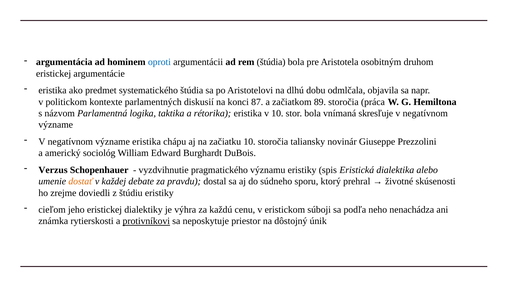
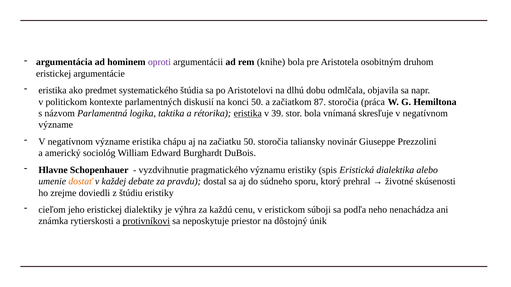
oproti colour: blue -> purple (159, 62)
rem štúdia: štúdia -> knihe (271, 62)
konci 87: 87 -> 50 (257, 102)
89: 89 -> 87 (320, 102)
eristika underline: none -> present (248, 114)
v 10: 10 -> 39 (277, 114)
začiatku 10: 10 -> 50 (249, 142)
Verzus: Verzus -> Hlavne (53, 170)
